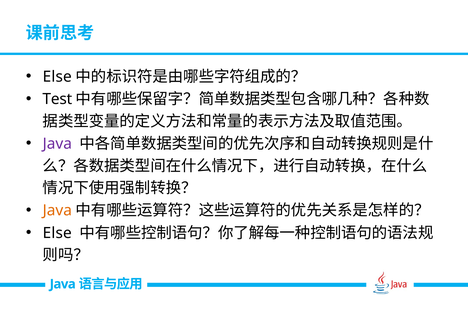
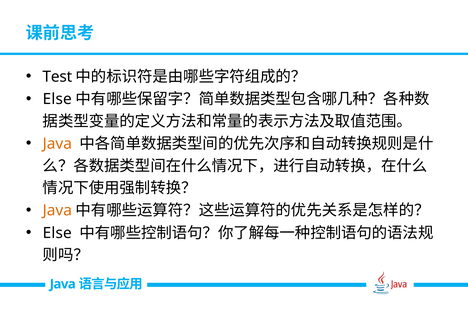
Else: Else -> Test (57, 77)
Test: Test -> Else (57, 99)
Java colour: purple -> orange (57, 144)
